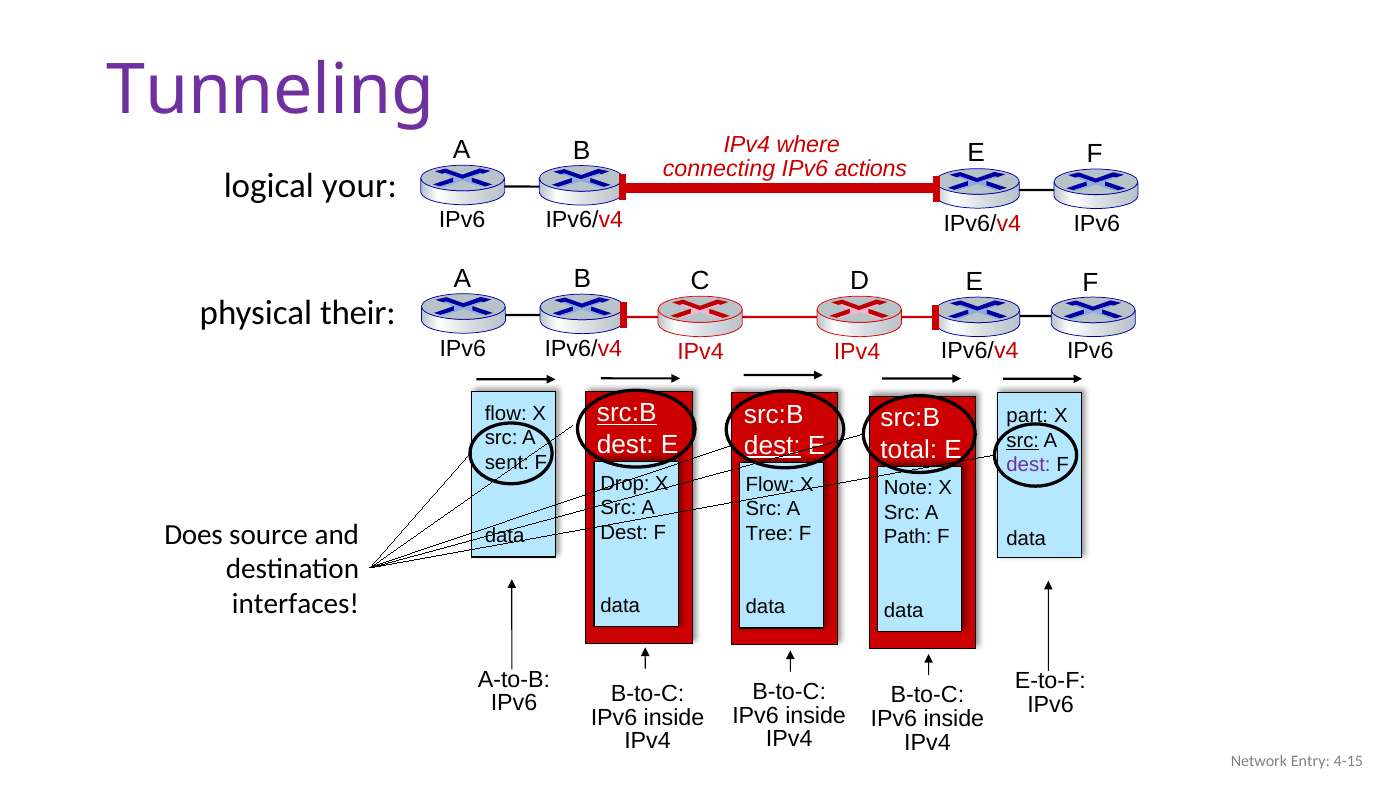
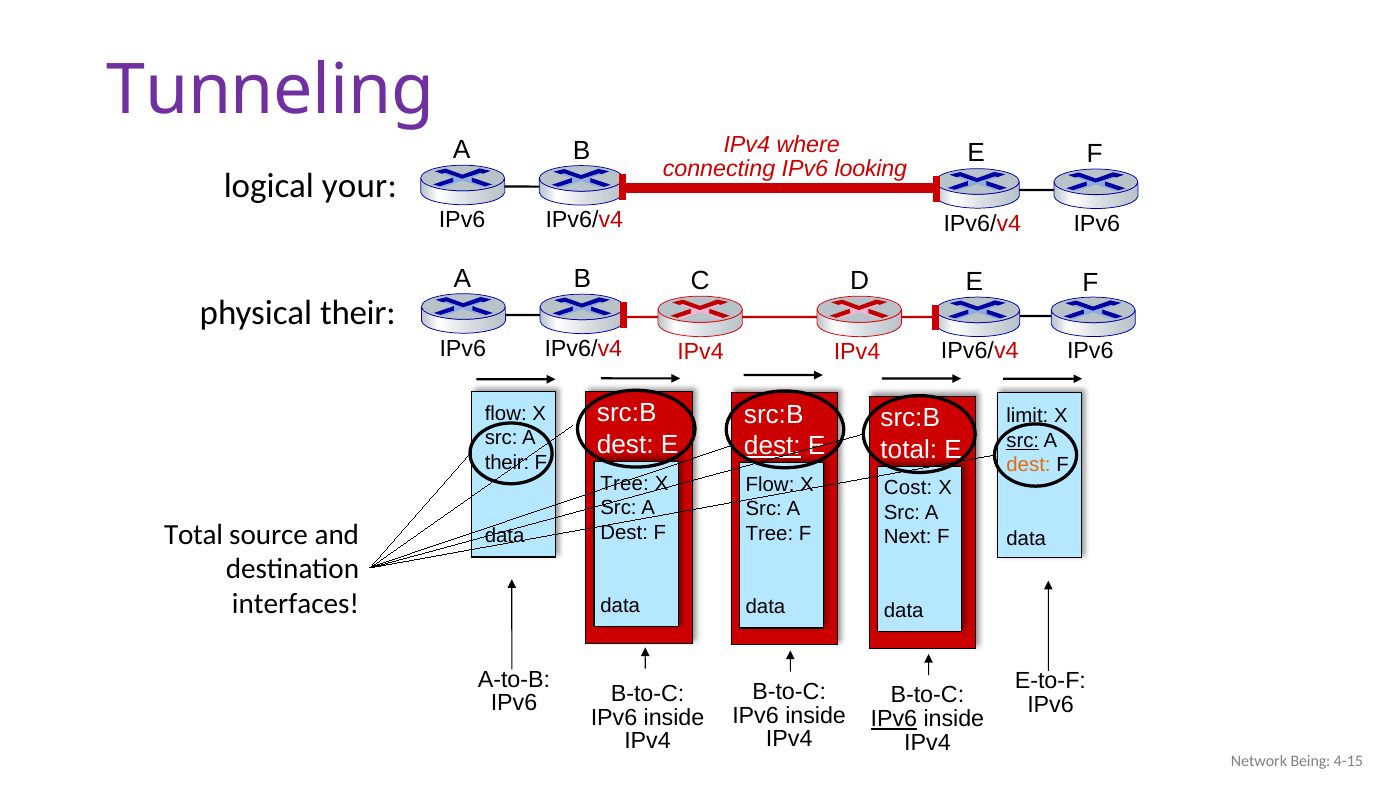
actions: actions -> looking (871, 169)
src:B underline: present -> none (627, 414)
part: part -> limit (1027, 416)
sent: sent -> their (507, 463)
dest colour: purple -> orange (1028, 465)
Drop: Drop -> Tree (625, 484)
Note: Note -> Cost (908, 489)
Does: Does -> Total (194, 535)
Path: Path -> Next (908, 538)
IPv6 underline: none -> present (894, 719)
Entry: Entry -> Being (1311, 762)
